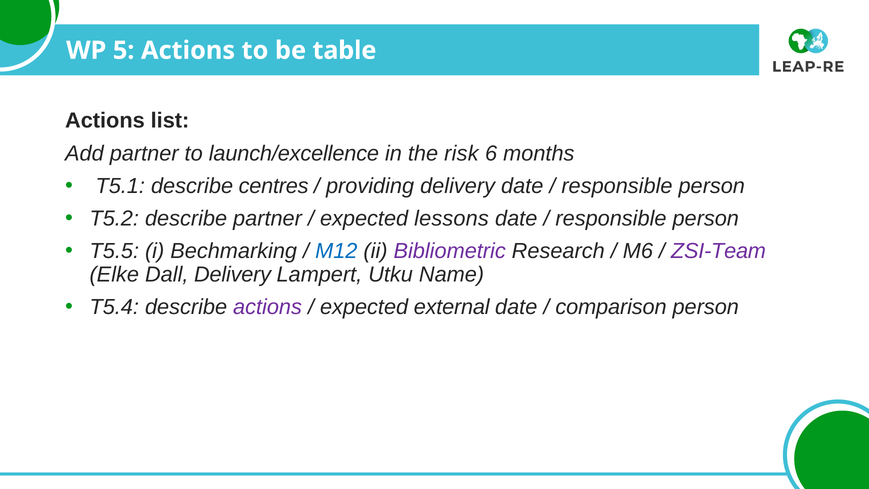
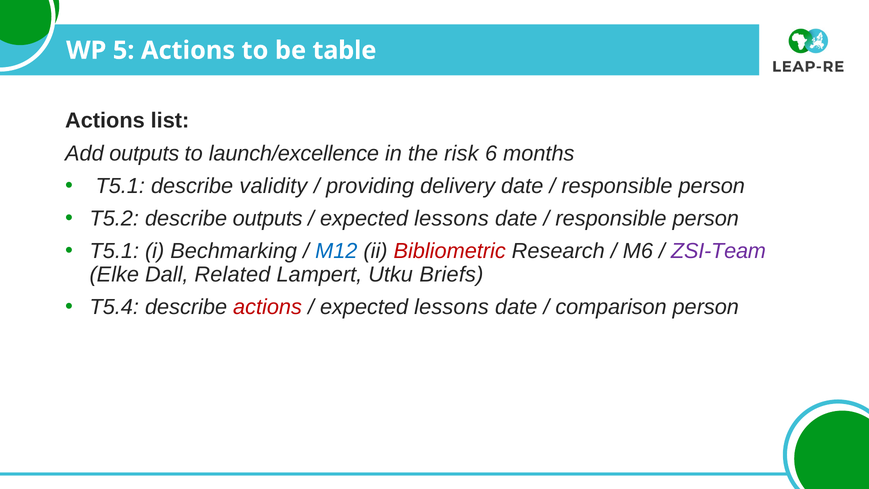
Add partner: partner -> outputs (144, 153)
centres: centres -> validity (273, 186)
describe partner: partner -> outputs (268, 218)
T5.5: T5.5 -> T5.1 (114, 251)
Bibliometric colour: purple -> red (450, 251)
Dall Delivery: Delivery -> Related (232, 274)
Name: Name -> Briefs (451, 274)
actions colour: purple -> red (268, 307)
external: external -> lessons (452, 307)
